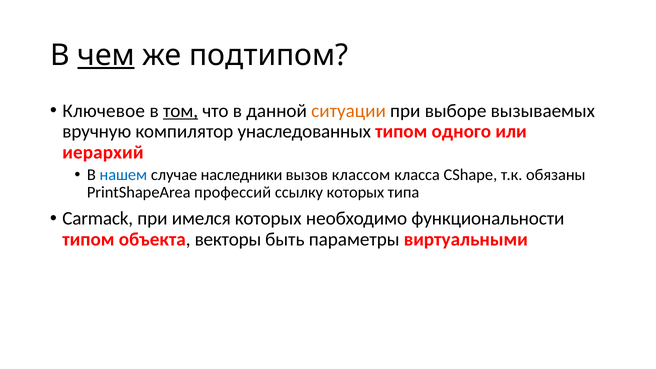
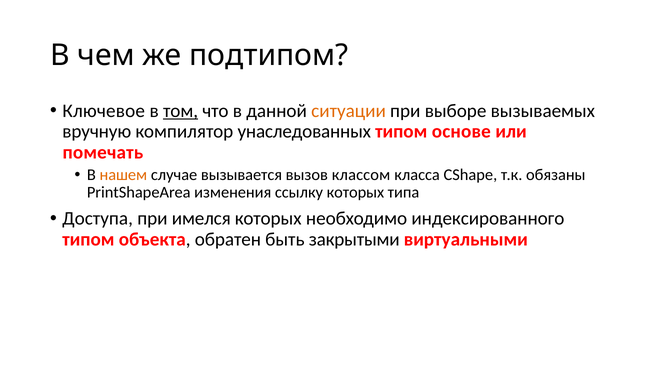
чем underline: present -> none (106, 55)
одного: одного -> основе (461, 132)
иерархий: иерархий -> помечать (103, 152)
нашем colour: blue -> orange (123, 175)
наследники: наследники -> вызывается (242, 175)
профессий: профессий -> изменения (233, 193)
Carmack: Carmack -> Доступа (98, 219)
функциональности: функциональности -> индексированного (488, 219)
векторы: векторы -> обратен (228, 239)
параметры: параметры -> закрытыми (354, 239)
